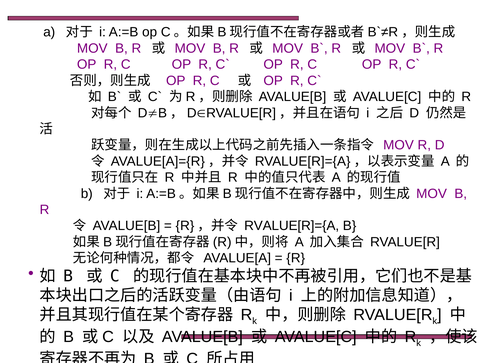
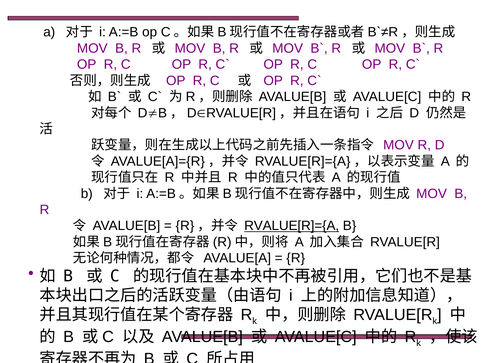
RVALUE[R]={A underline: none -> present (292, 226)
